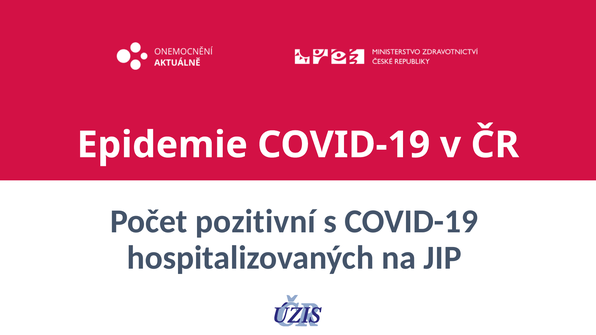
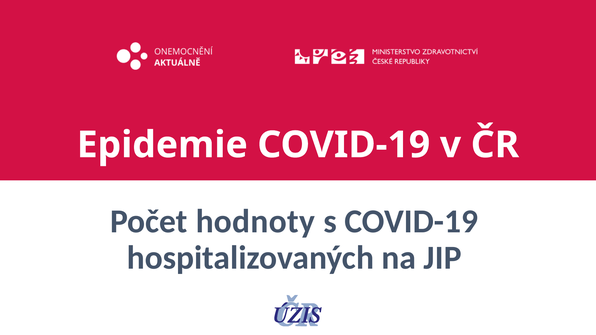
pozitivní: pozitivní -> hodnoty (255, 222)
